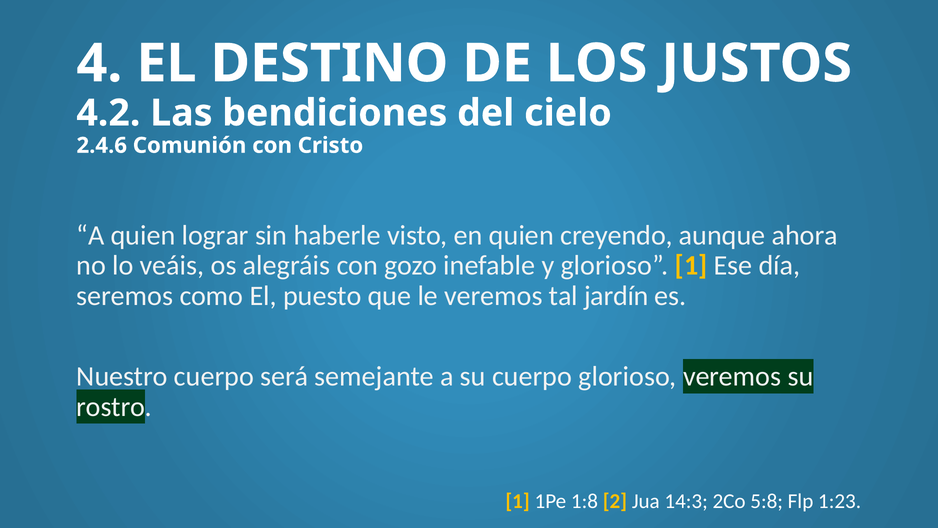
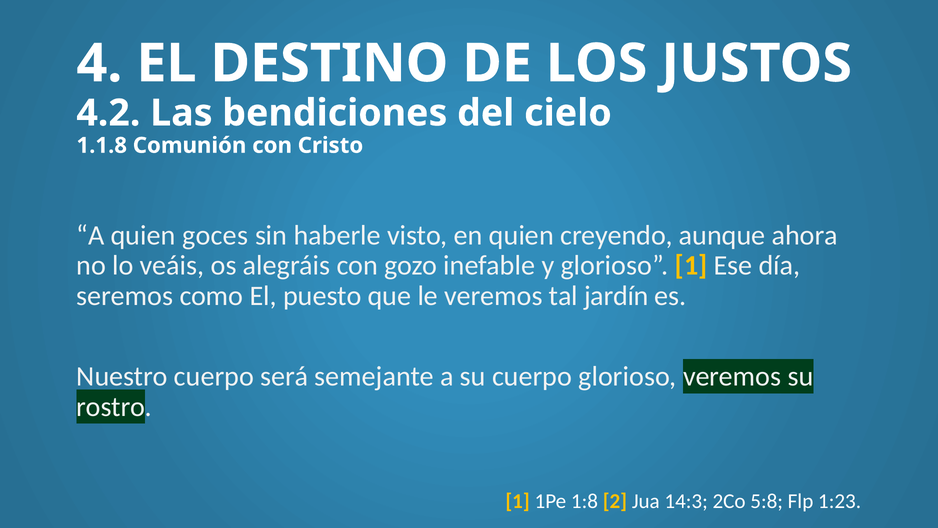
2.4.6: 2.4.6 -> 1.1.8 (102, 145)
lograr: lograr -> goces (215, 235)
